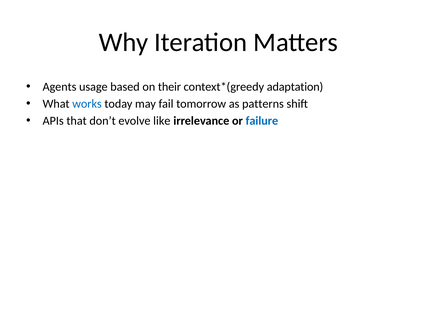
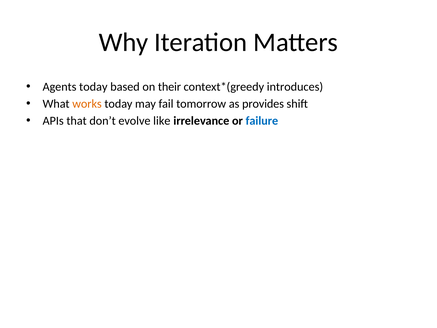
Agents usage: usage -> today (93, 87)
adaptation: adaptation -> introduces (295, 87)
works colour: blue -> orange (87, 104)
patterns: patterns -> provides (263, 104)
